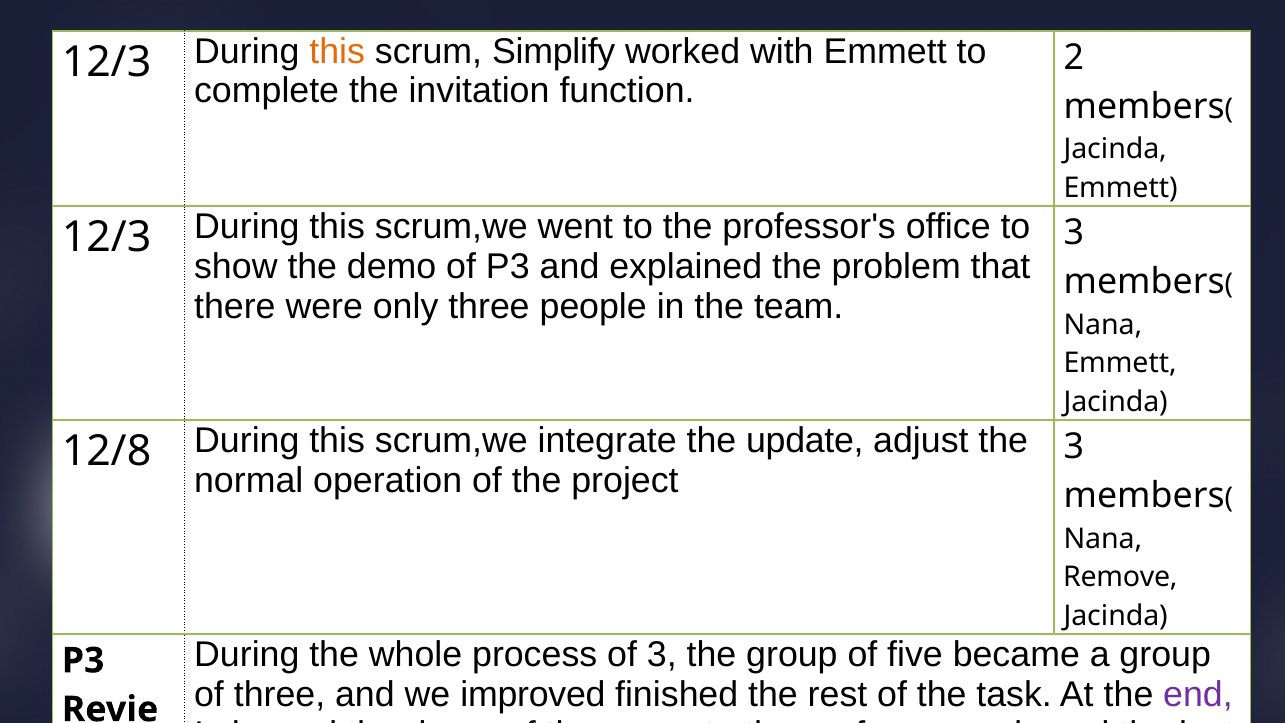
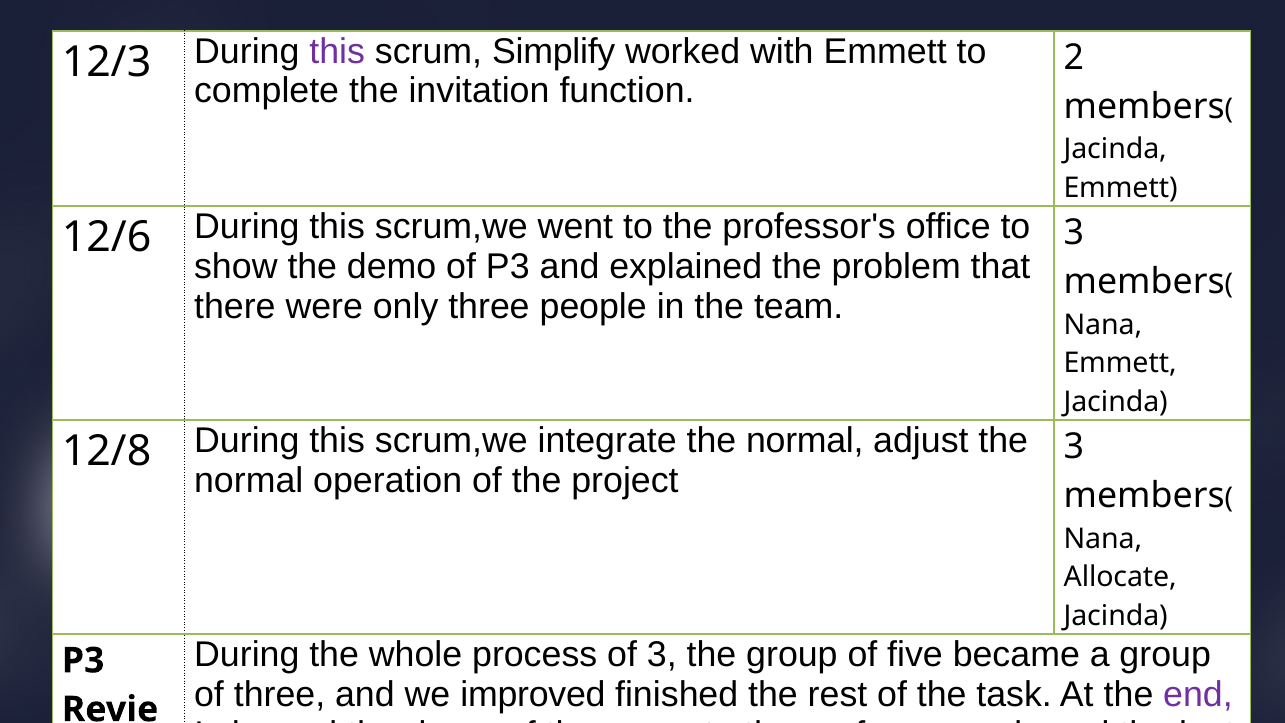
this colour: orange -> purple (337, 51)
12/3: 12/3 -> 12/6 (107, 238)
integrate the update: update -> normal (805, 440)
Remove: Remove -> Allocate (1120, 577)
